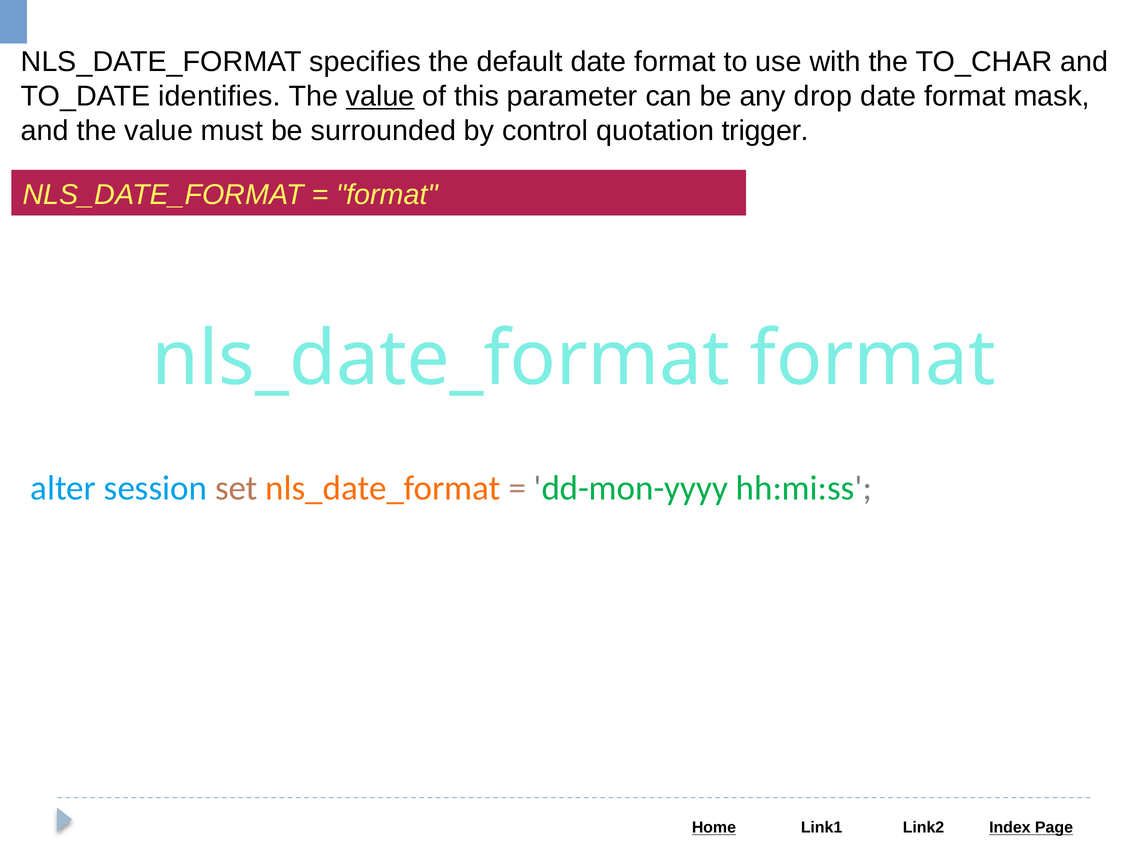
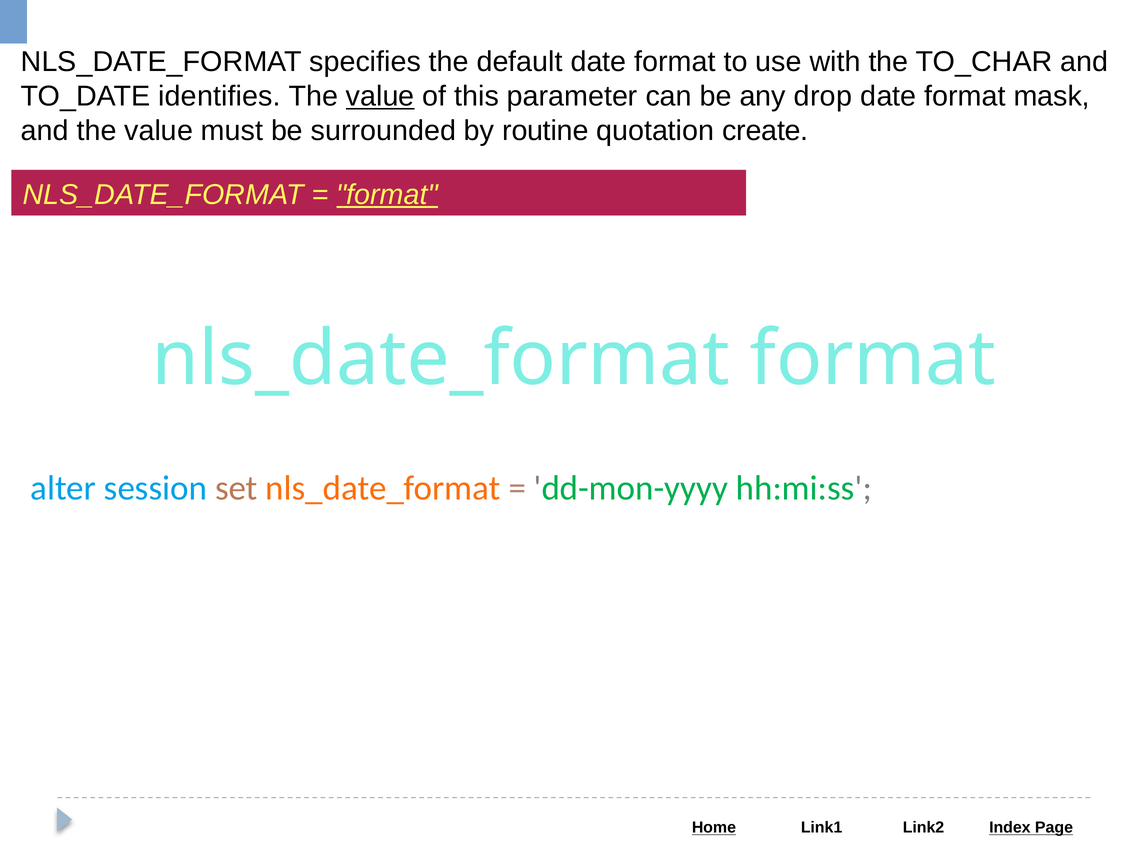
control: control -> routine (545, 131)
trigger: trigger -> create (765, 131)
format underline: none -> present (387, 195)
